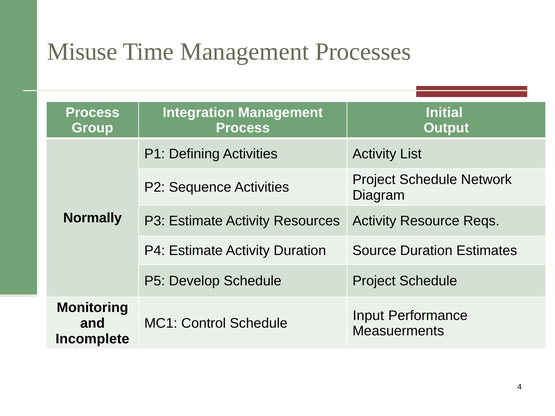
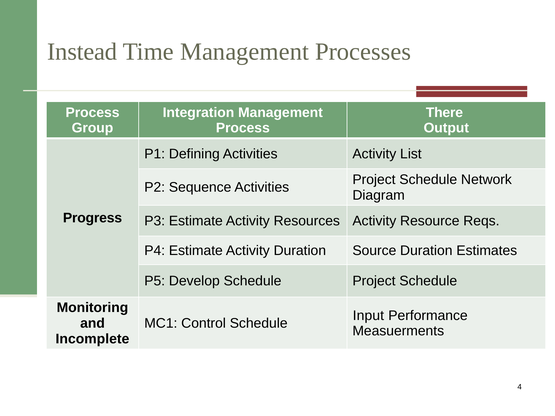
Misuse: Misuse -> Instead (82, 52)
Initial: Initial -> There (444, 113)
Normally: Normally -> Progress (93, 218)
